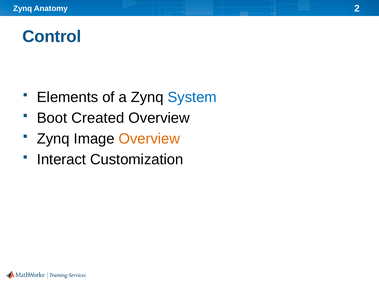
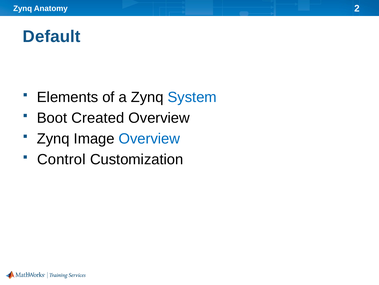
Control: Control -> Default (52, 36)
Overview colour: orange -> blue (149, 138)
Interact: Interact -> Control (61, 159)
